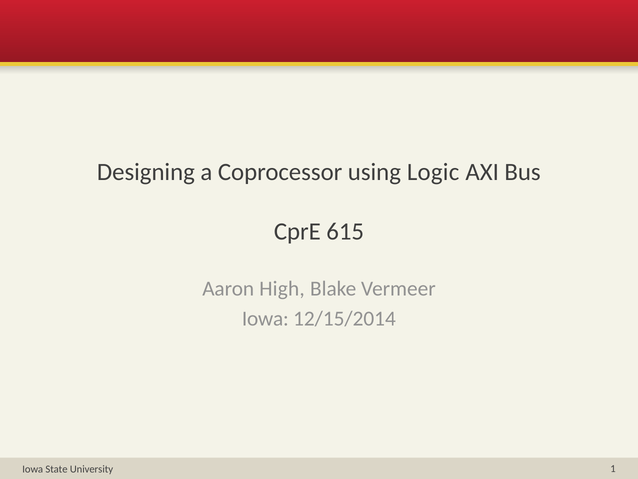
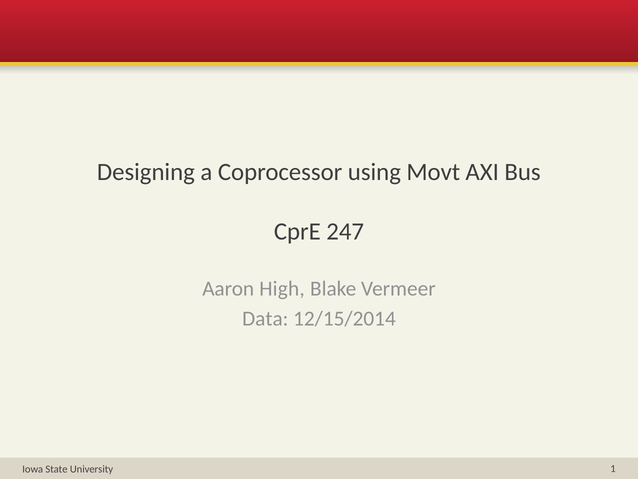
Logic: Logic -> Movt (433, 172)
615: 615 -> 247 (345, 231)
Iowa: Iowa -> Data (265, 318)
